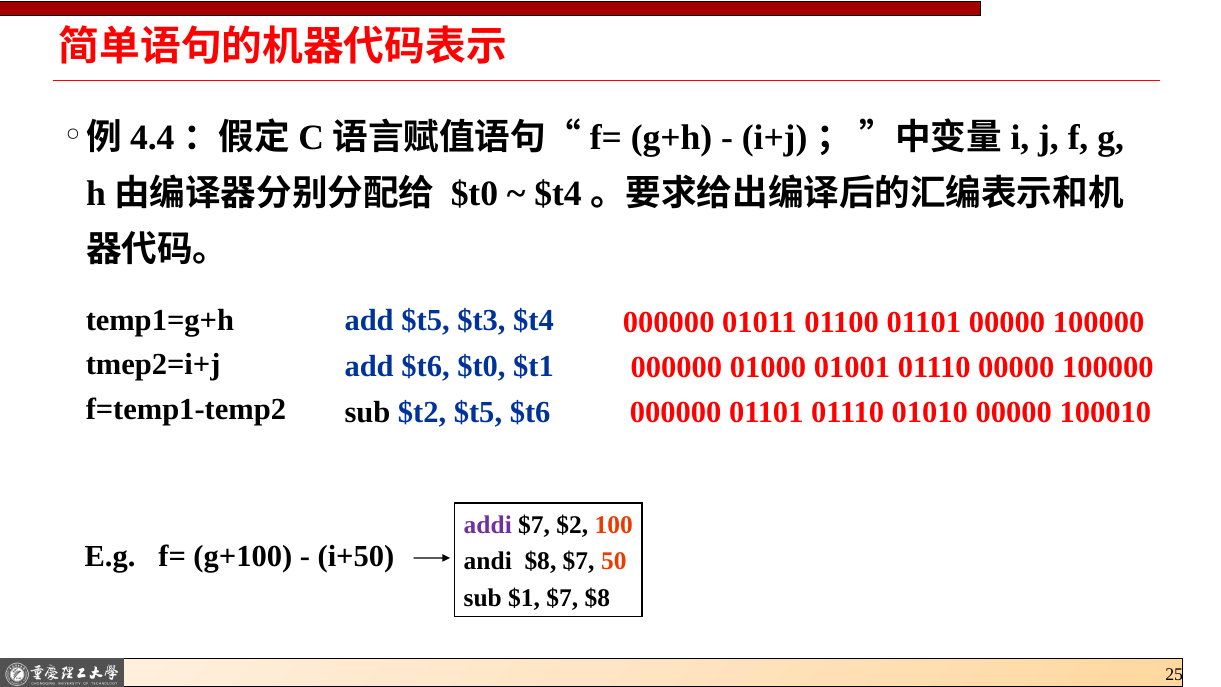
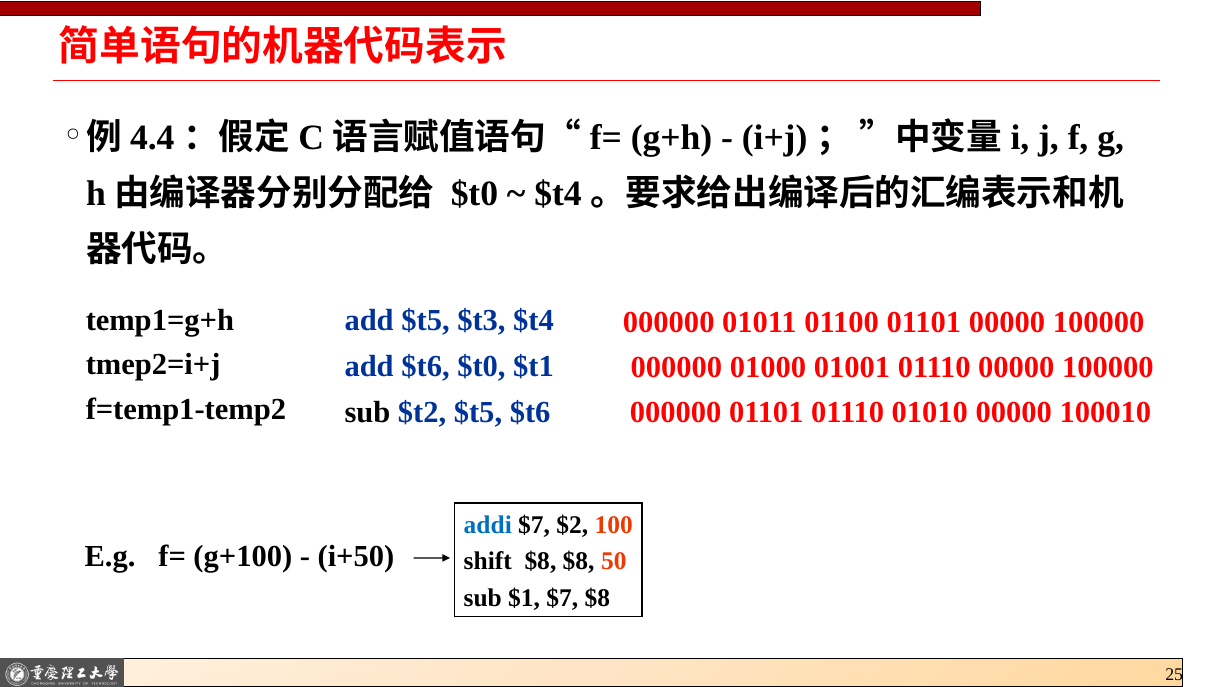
addi colour: purple -> blue (488, 524)
andi: andi -> shift (488, 561)
$8 $7: $7 -> $8 (579, 561)
